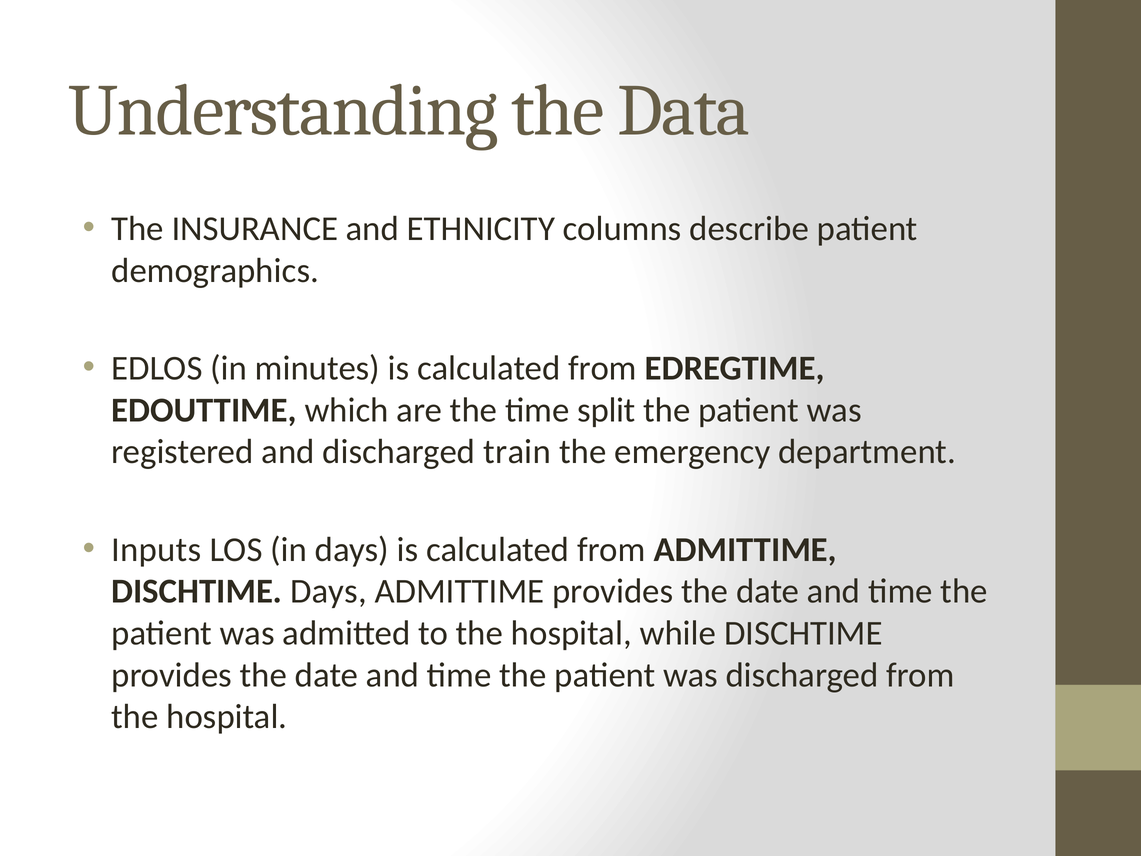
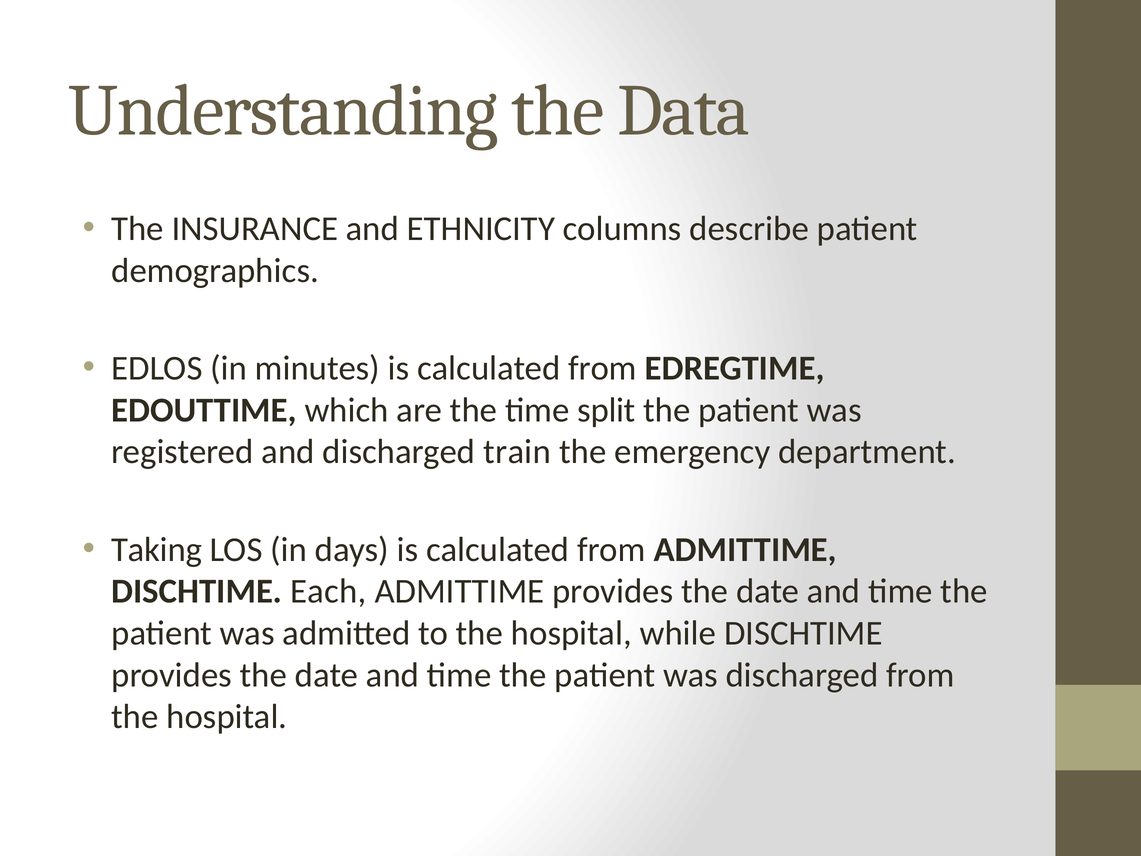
Inputs: Inputs -> Taking (157, 549)
DISCHTIME Days: Days -> Each (328, 591)
